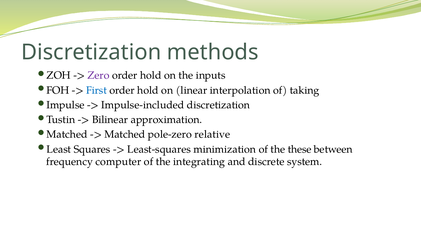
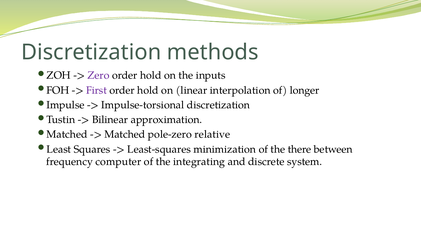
First colour: blue -> purple (96, 90)
taking: taking -> longer (305, 90)
Impulse-included: Impulse-included -> Impulse-torsional (143, 105)
these: these -> there (300, 149)
